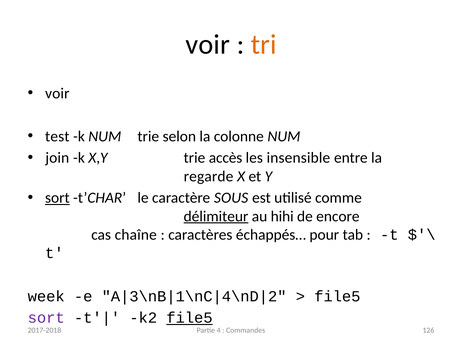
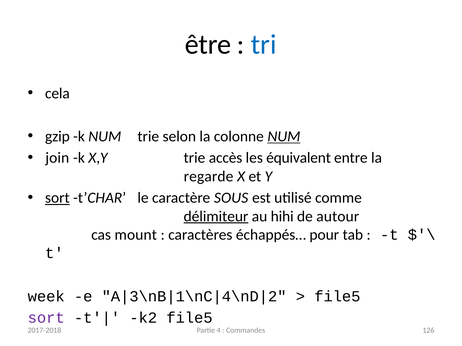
voir: voir -> être (208, 45)
tri colour: orange -> blue (264, 45)
voir: voir -> cela (57, 93)
test: test -> gzip (57, 137)
NUM underline: none -> present (284, 137)
insensible: insensible -> équivalent (299, 158)
encore: encore -> autour (338, 217)
chaîne: chaîne -> mount (136, 235)
file5 underline: present -> none (189, 318)
